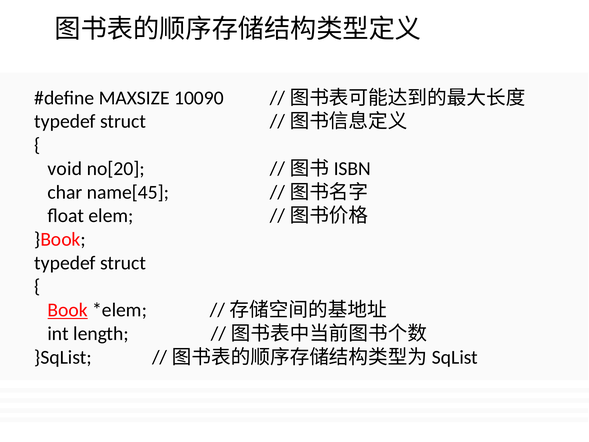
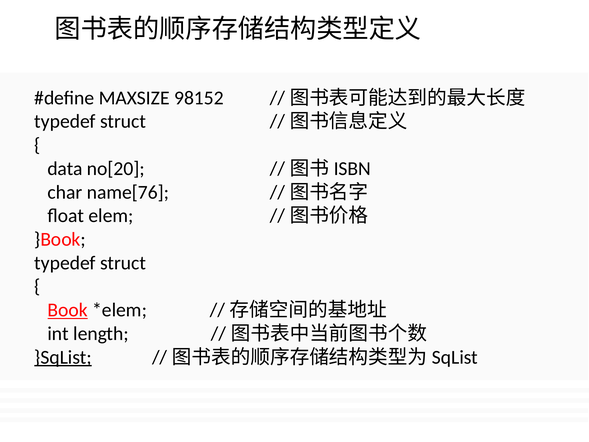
10090: 10090 -> 98152 (199, 98)
void: void -> data (65, 169)
name[45: name[45 -> name[76 (128, 192)
}SqList underline: none -> present (63, 357)
